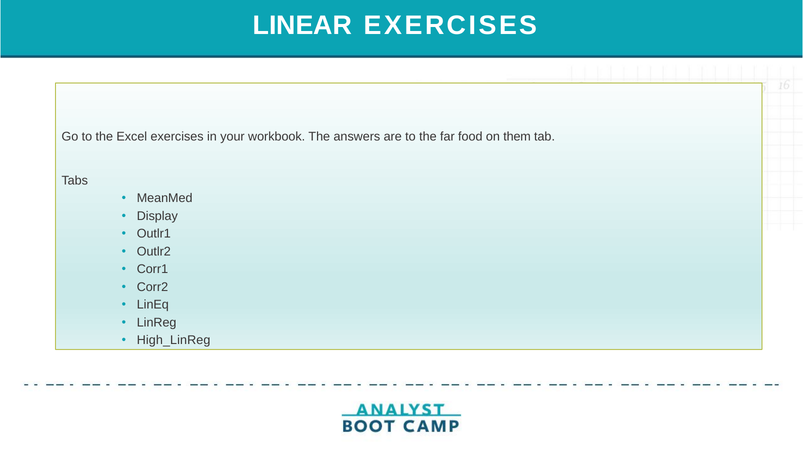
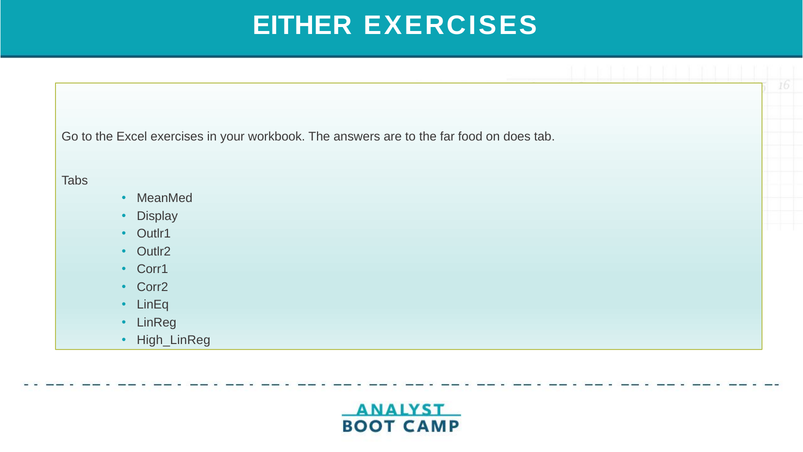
LINEAR: LINEAR -> EITHER (302, 25)
them: them -> does (517, 137)
